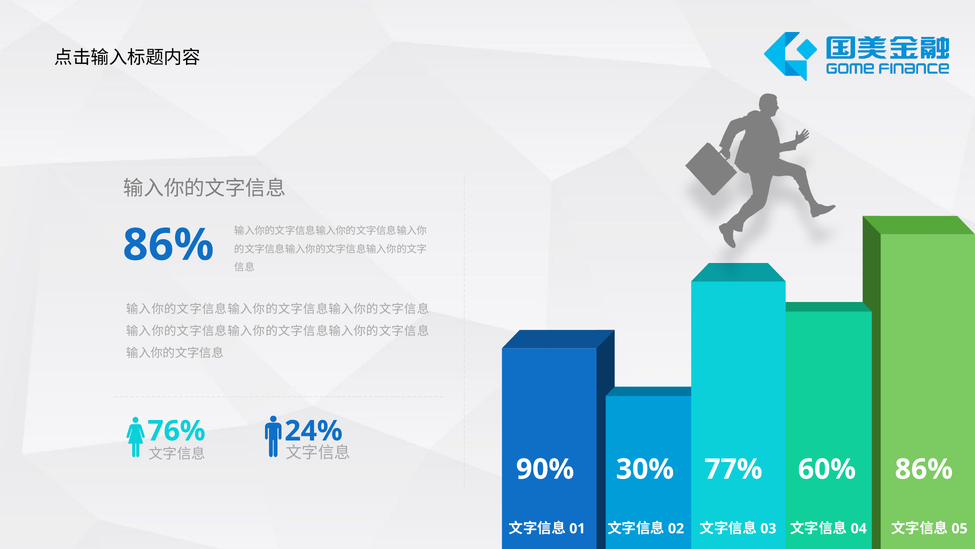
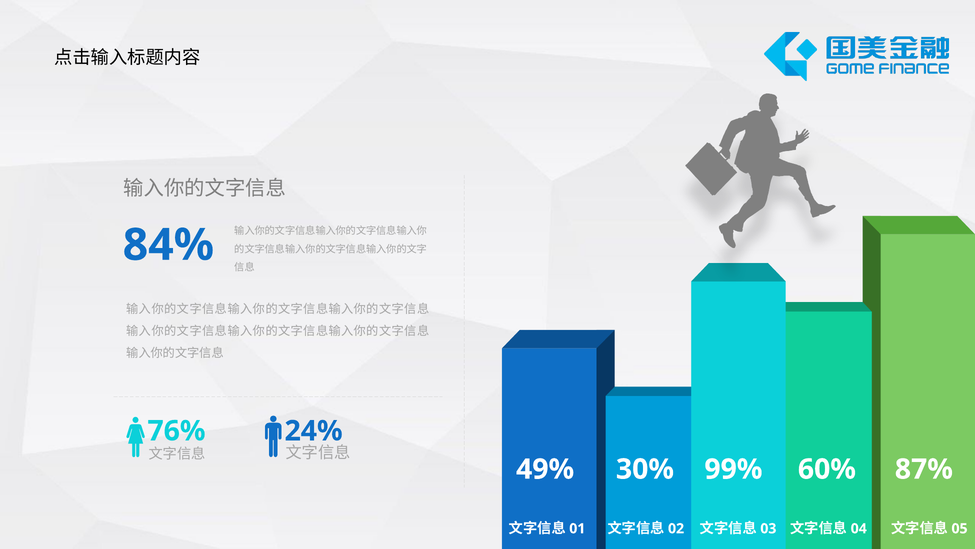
86%: 86% -> 84% (168, 245)
90%: 90% -> 49% (545, 469)
77%: 77% -> 99% (733, 469)
60% 86%: 86% -> 87% (924, 469)
